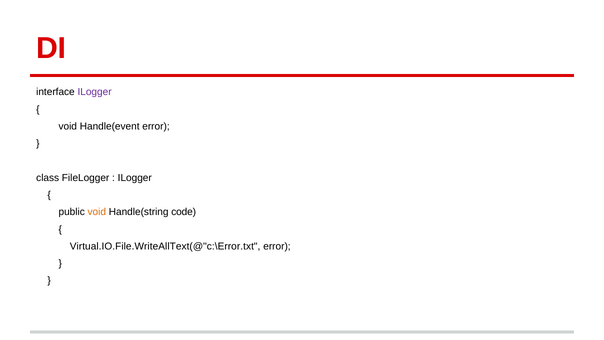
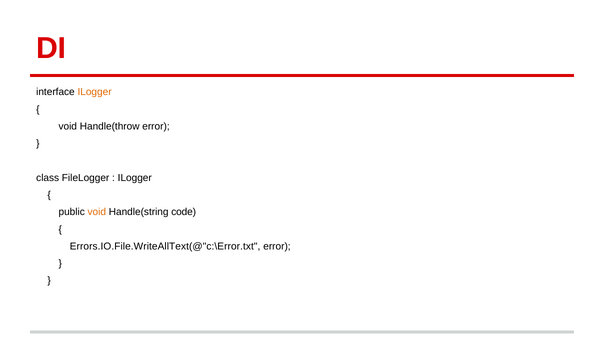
ILogger colour: purple -> orange (95, 92)
Handle(event: Handle(event -> Handle(throw (110, 126)
Virtual.IO.File.WriteAllText(@"c:\Error.txt: Virtual.IO.File.WriteAllText(@"c:\Error.txt -> Errors.IO.File.WriteAllText(@"c:\Error.txt (165, 246)
